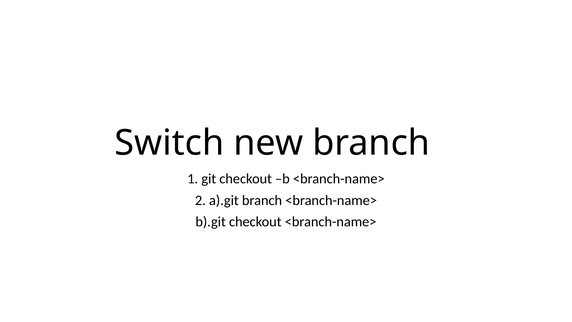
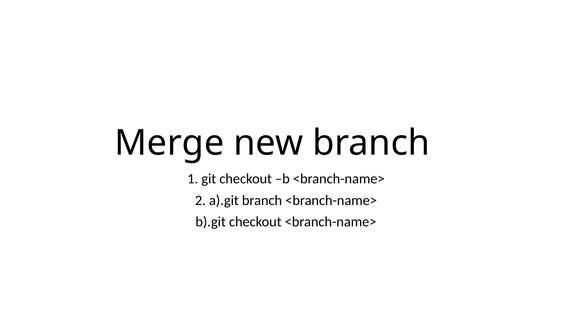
Switch: Switch -> Merge (169, 143)
